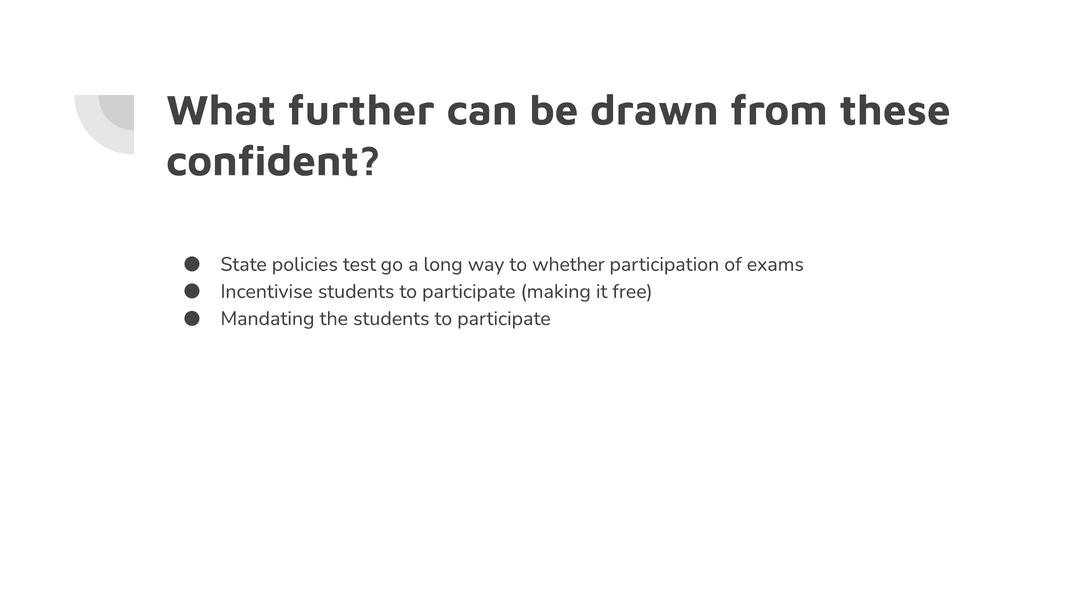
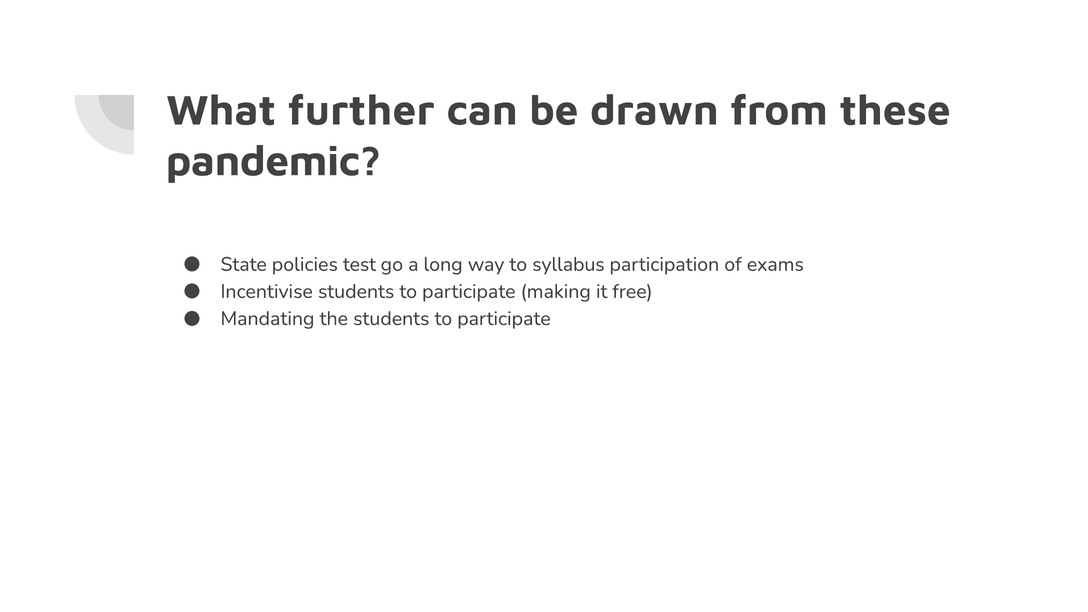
confident: confident -> pandemic (274, 161)
whether: whether -> syllabus (568, 264)
